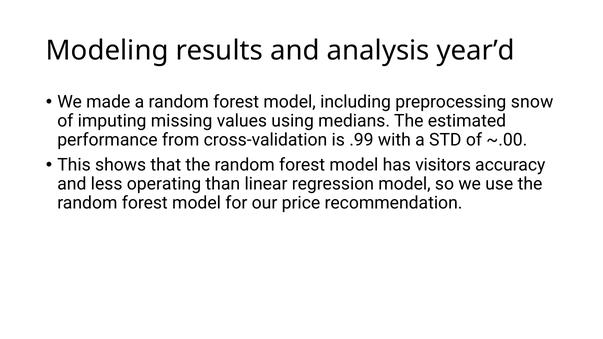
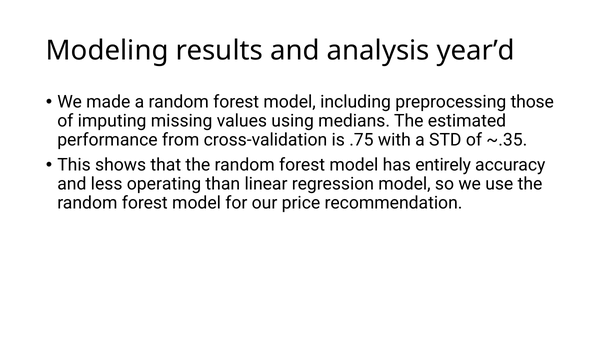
snow: snow -> those (532, 102)
.99: .99 -> .75 (361, 140)
~.00: ~.00 -> ~.35 (507, 140)
visitors: visitors -> entirely (443, 165)
